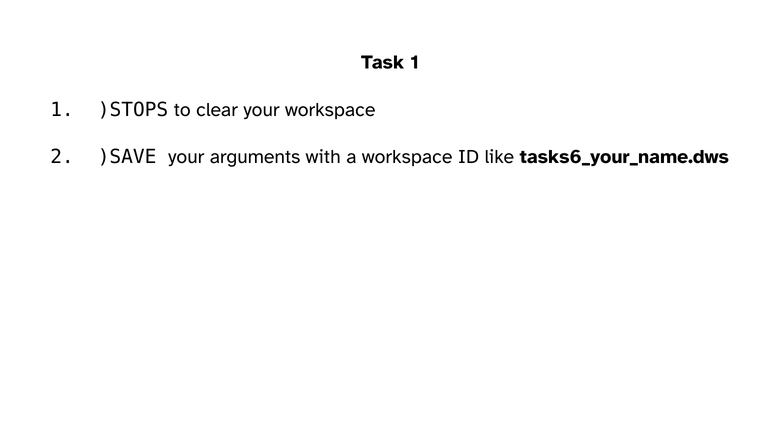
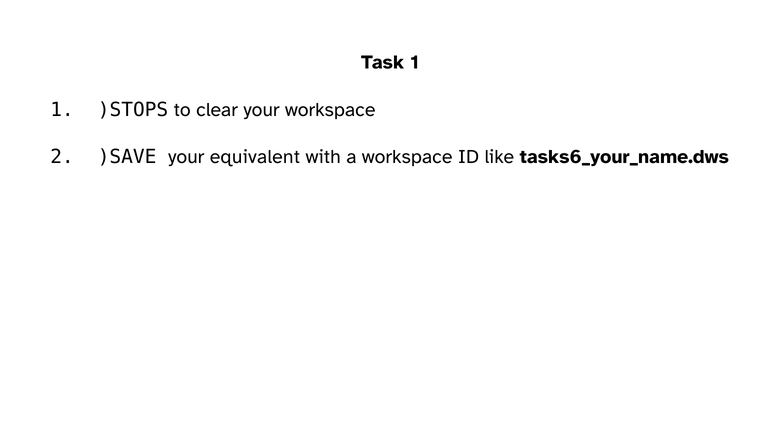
arguments: arguments -> equivalent (255, 157)
